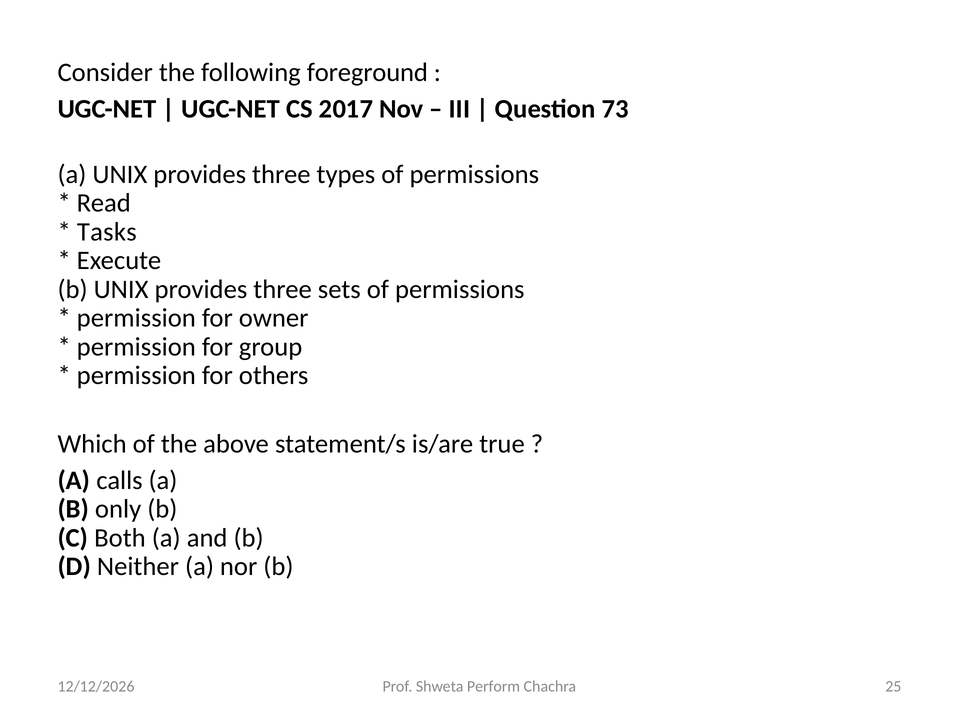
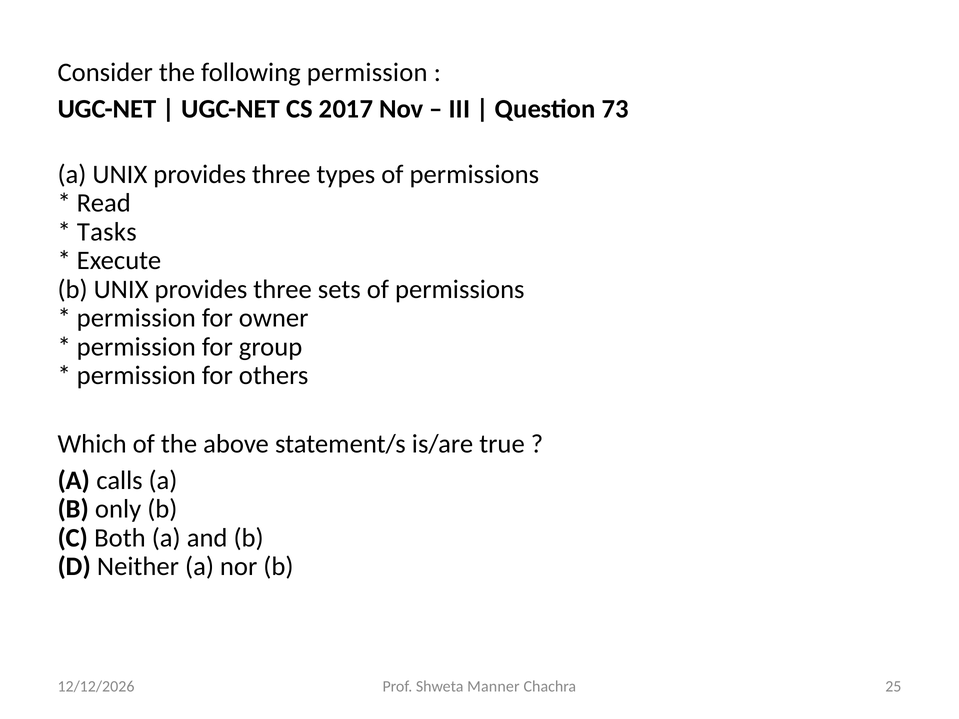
following foreground: foreground -> permission (367, 73)
Perform: Perform -> Manner (493, 687)
